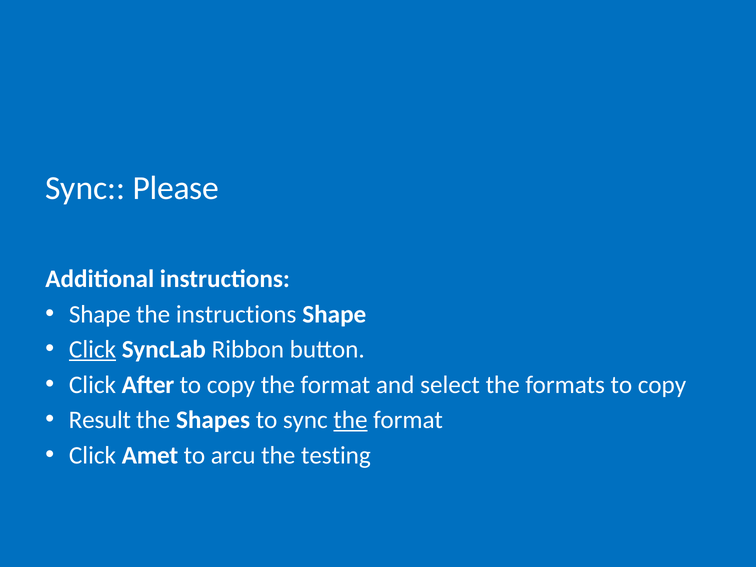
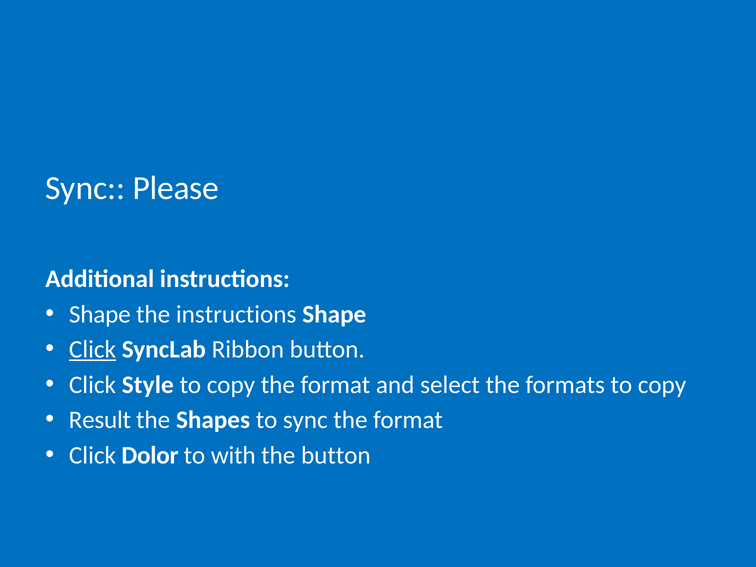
After: After -> Style (148, 385)
the underline: present -> none (350, 420)
Amet: Amet -> Dolor (150, 455)
arcu: arcu -> with (233, 455)
the testing: testing -> button (336, 455)
